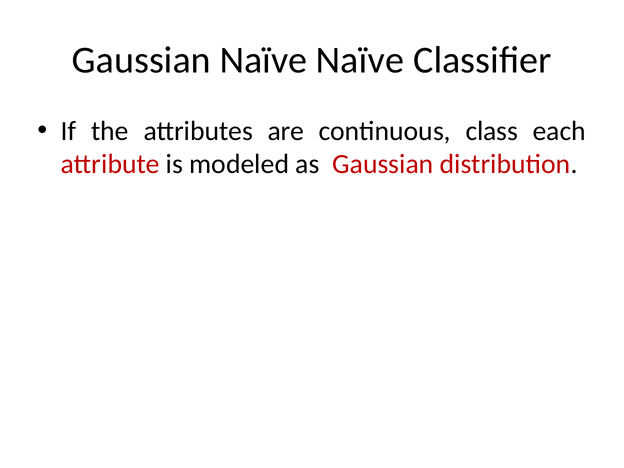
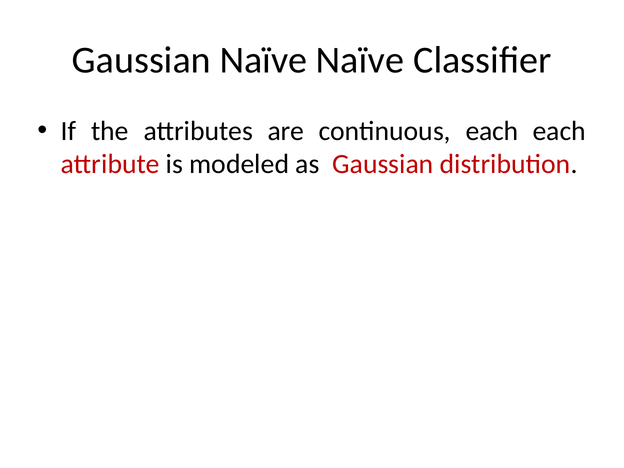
continuous class: class -> each (492, 131)
